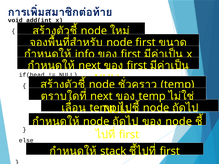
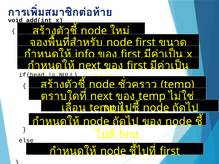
stack: stack -> node (113, 151)
